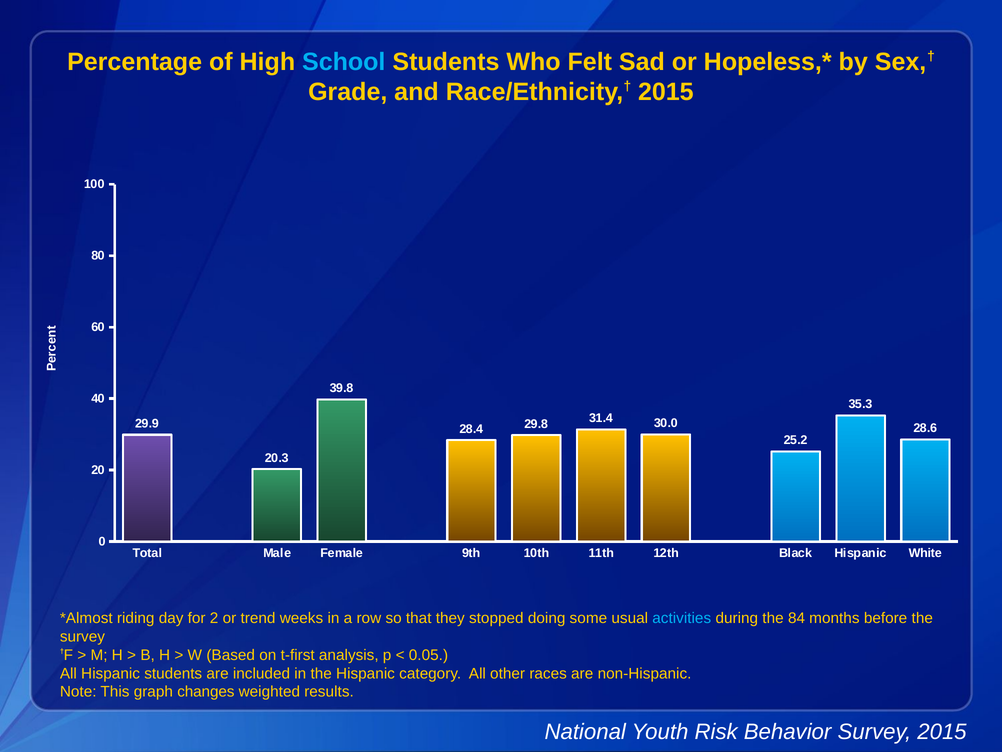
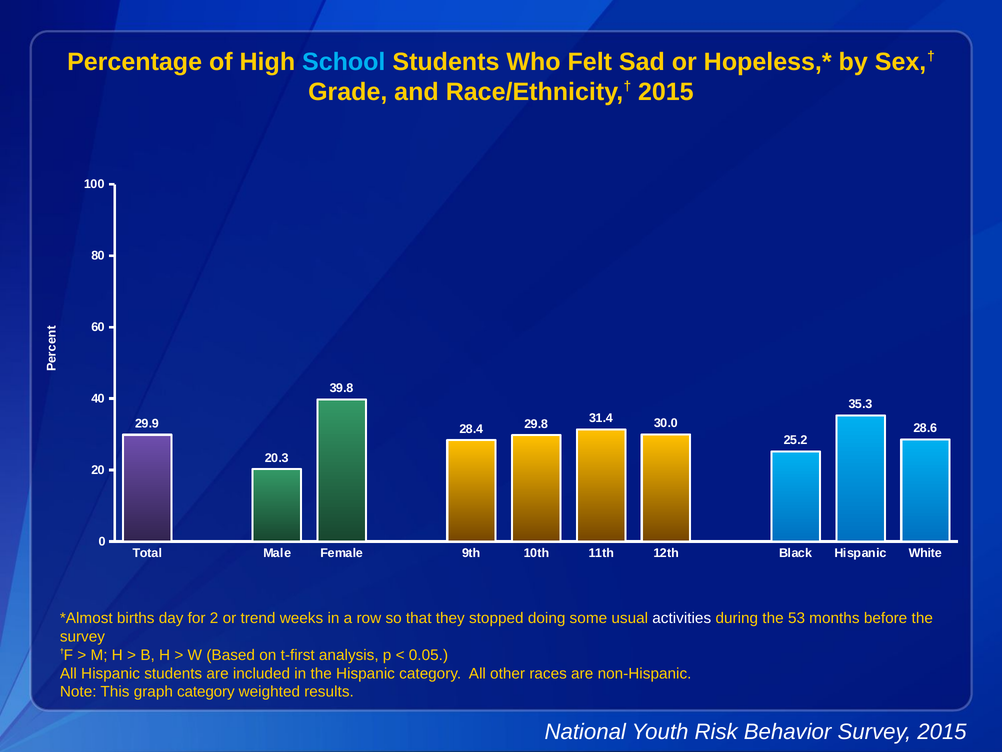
riding: riding -> births (136, 618)
activities colour: light blue -> white (682, 618)
84: 84 -> 53 (797, 618)
graph changes: changes -> category (206, 691)
